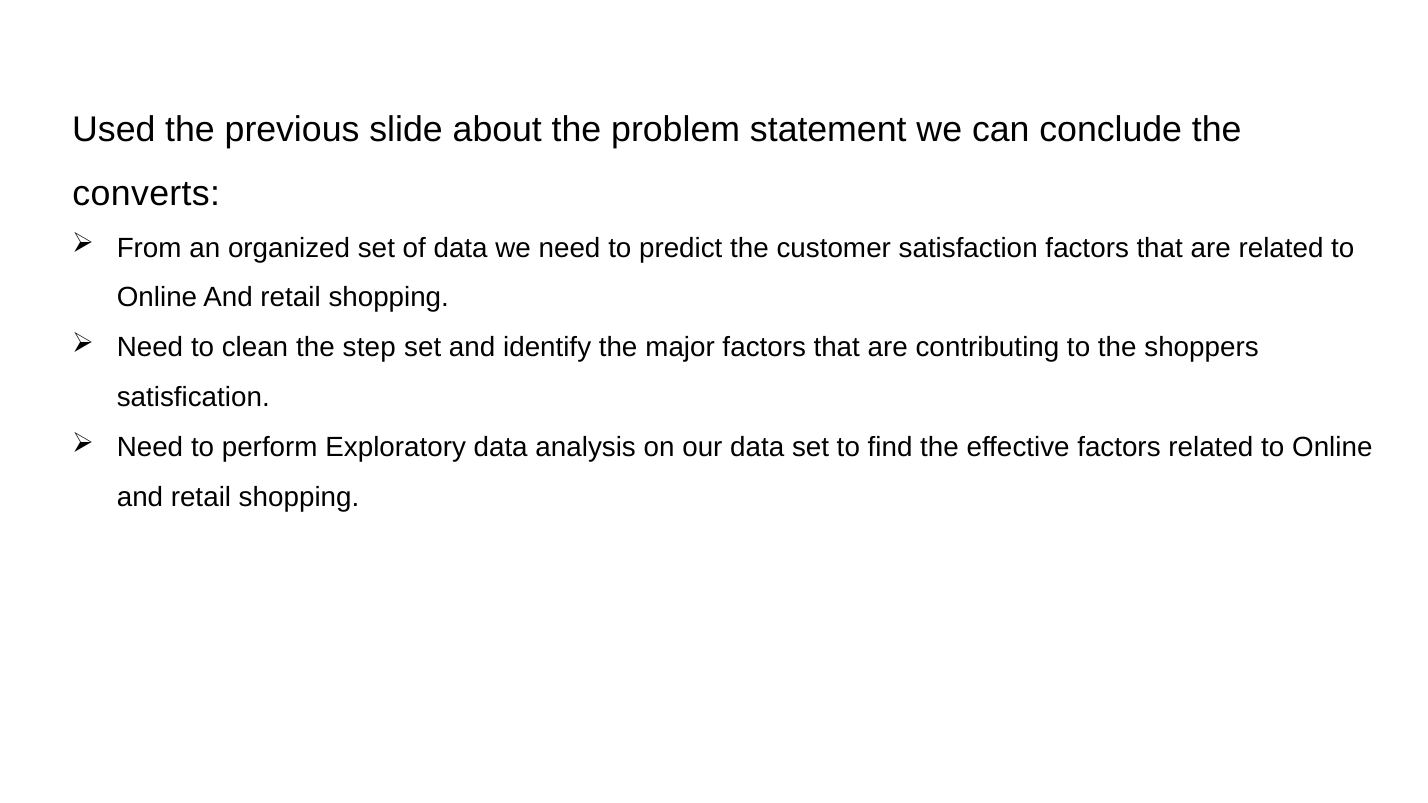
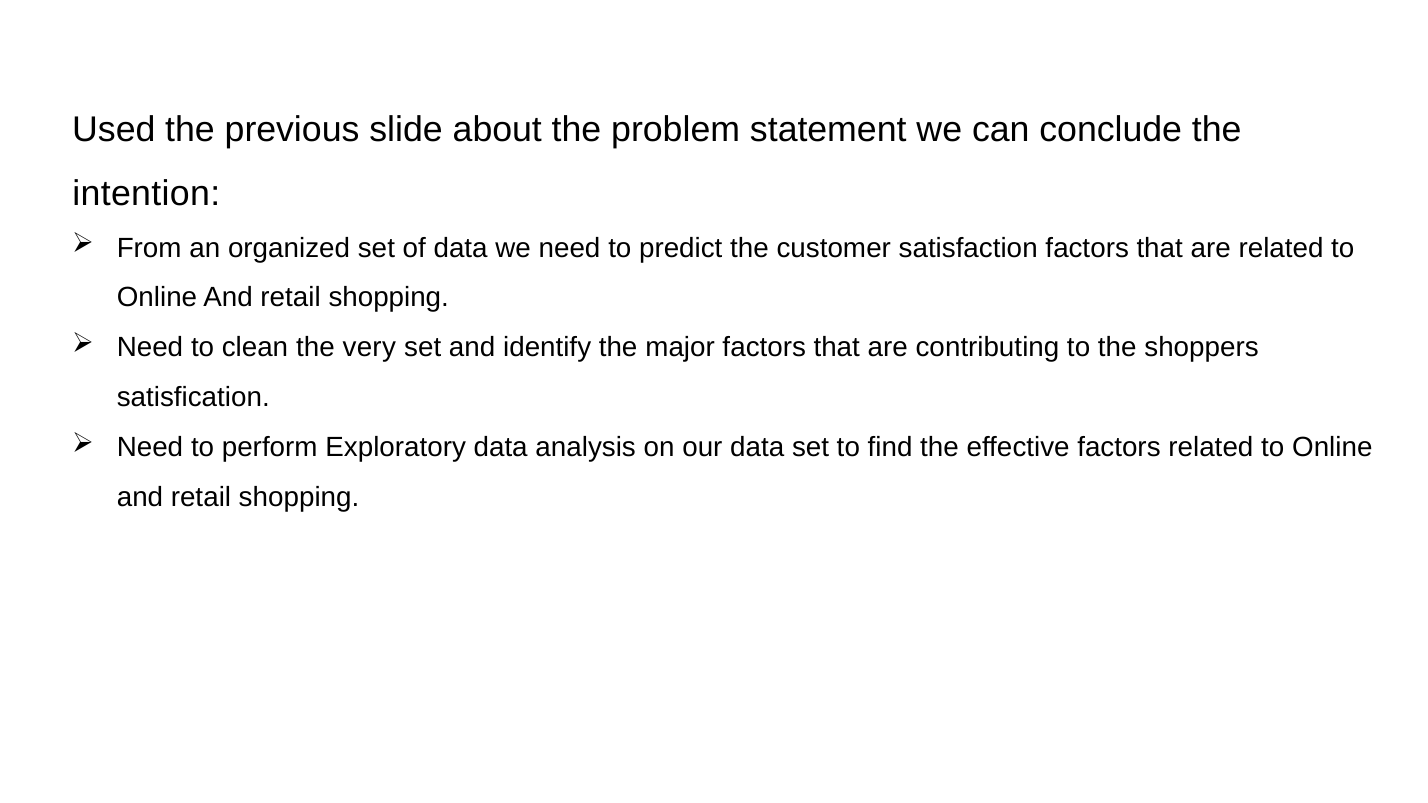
converts: converts -> intention (146, 194)
step: step -> very (369, 348)
